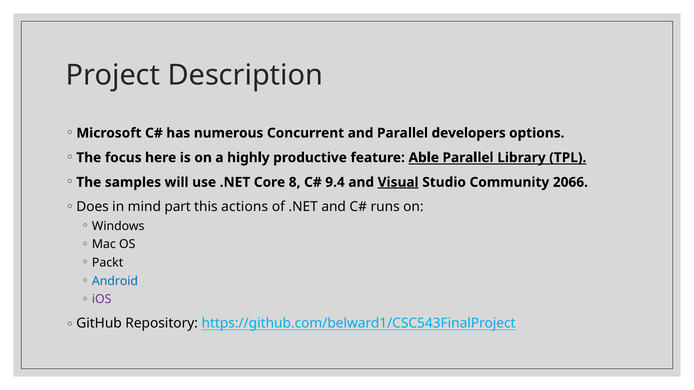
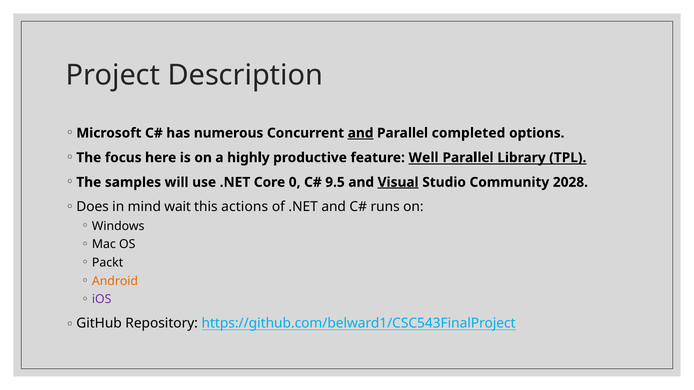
and underline: none -> present (361, 133)
developers: developers -> completed (469, 133)
Able: Able -> Well (424, 158)
8: 8 -> 0 (295, 182)
9.4: 9.4 -> 9.5 (335, 182)
2066: 2066 -> 2028 (570, 182)
part: part -> wait (178, 207)
Android colour: blue -> orange (115, 281)
